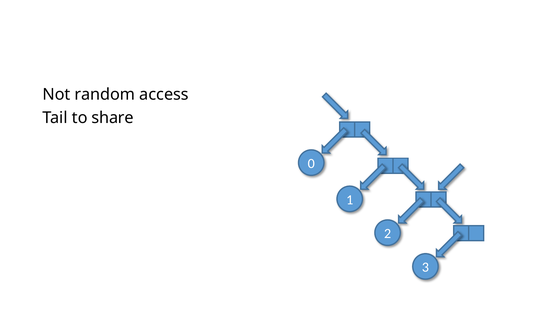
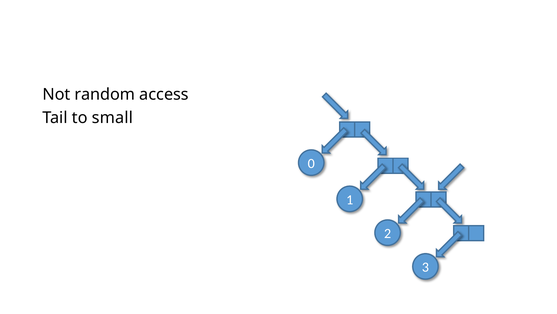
share: share -> small (112, 118)
